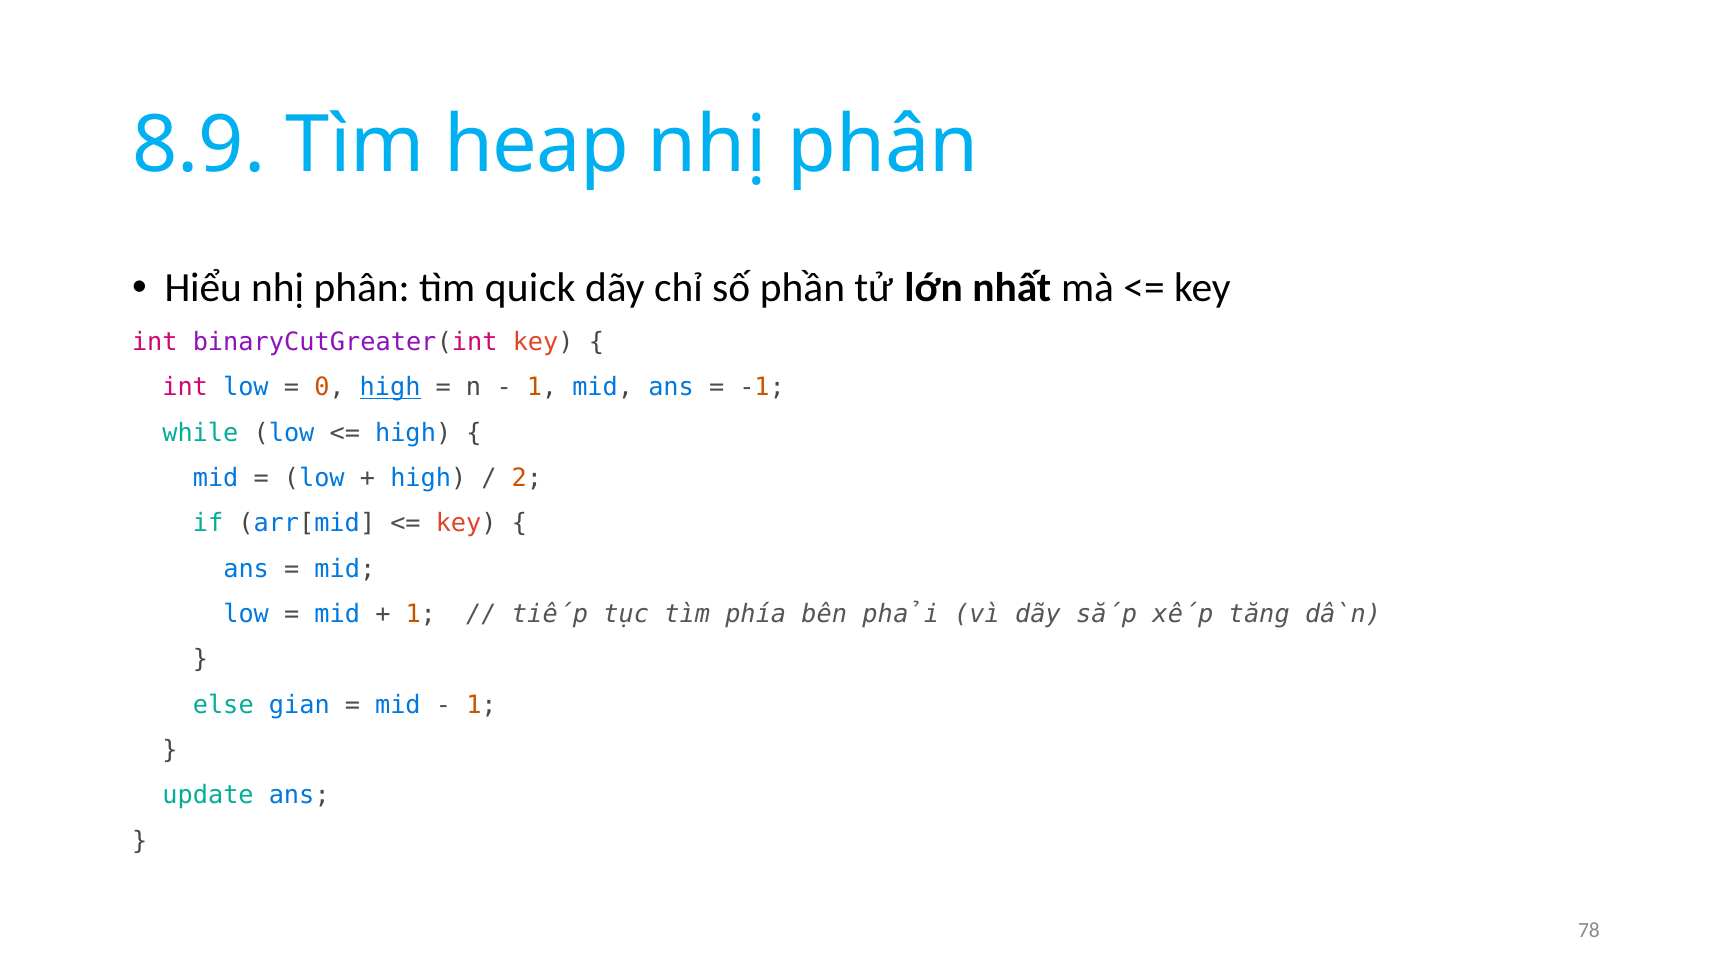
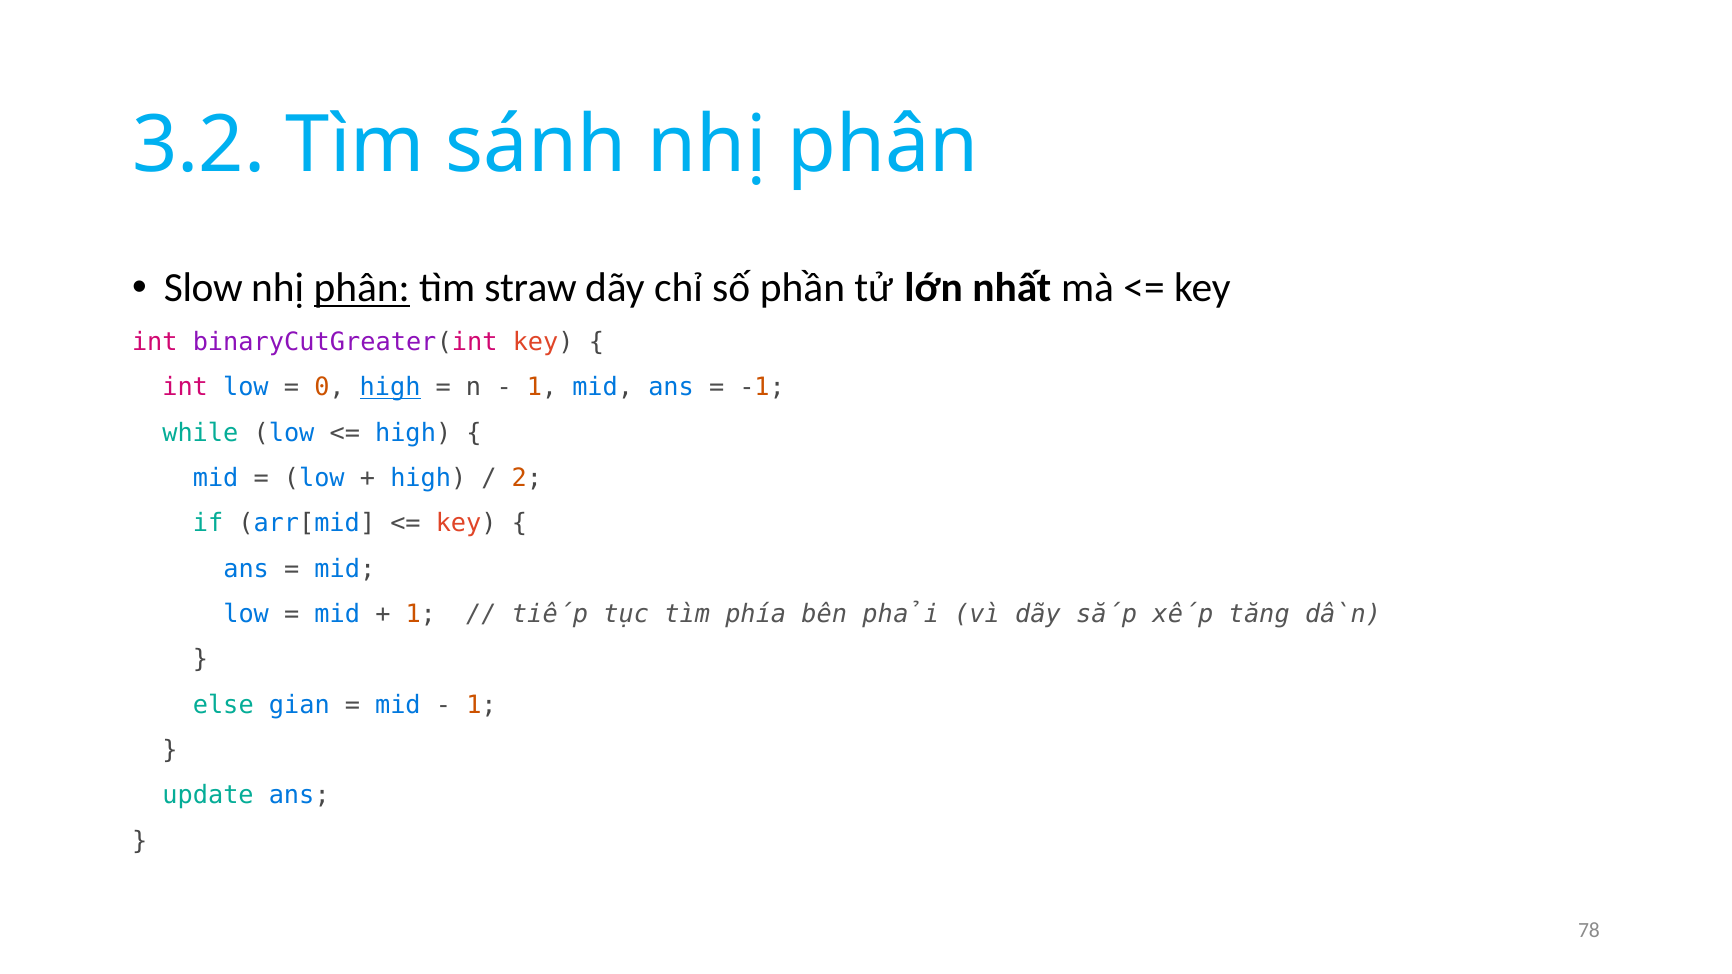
8.9: 8.9 -> 3.2 (199, 145)
heap: heap -> sánh (536, 145)
Hiểu: Hiểu -> Slow (203, 288)
phân underline: none -> present (362, 288)
quick: quick -> straw (530, 288)
